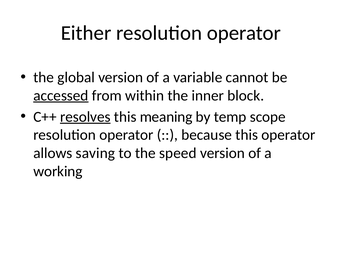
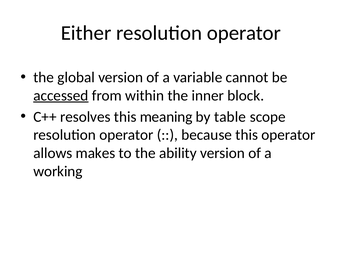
resolves underline: present -> none (85, 117)
temp: temp -> table (230, 117)
saving: saving -> makes (95, 153)
speed: speed -> ability (178, 153)
